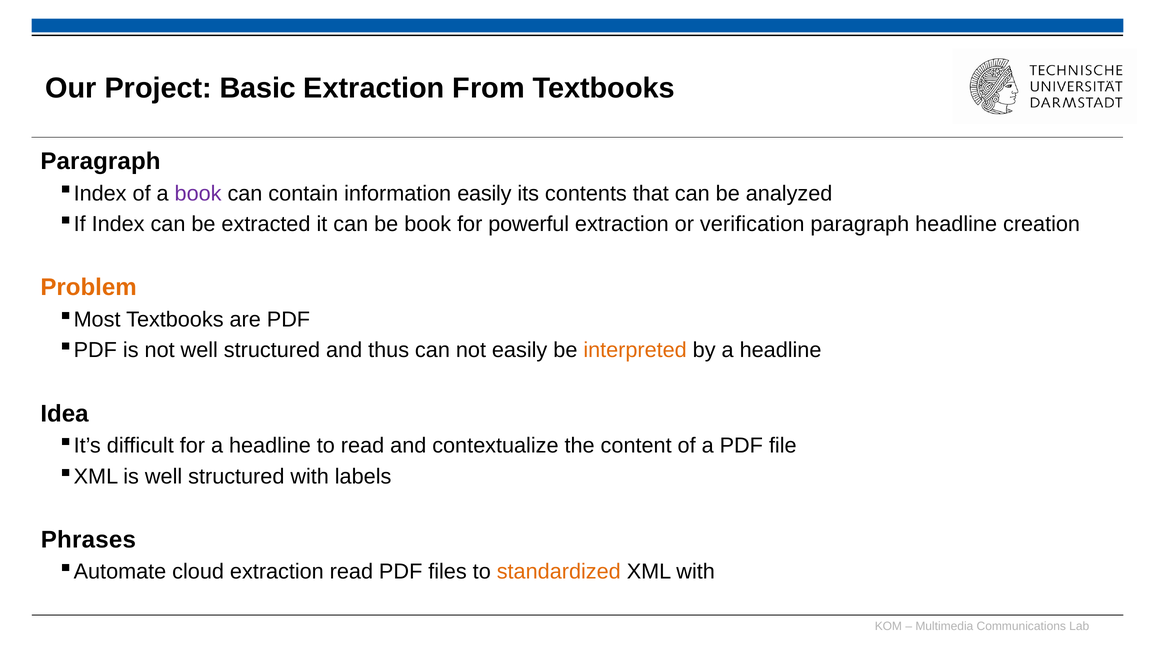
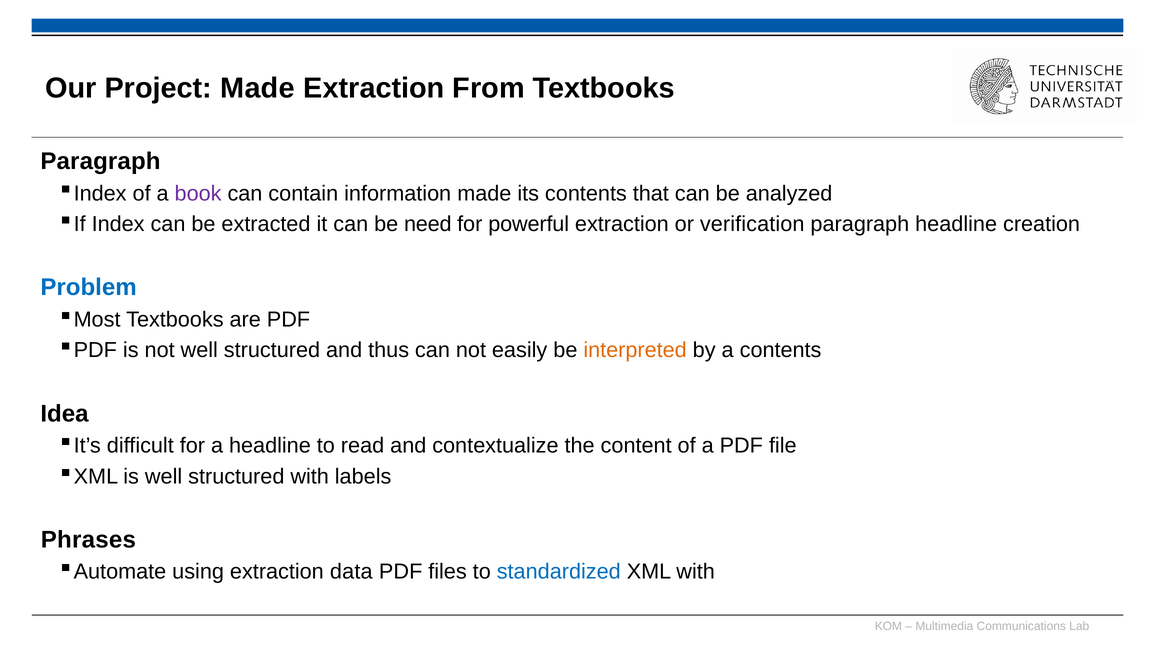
Project Basic: Basic -> Made (258, 88)
information easily: easily -> made (484, 193)
be book: book -> need (428, 224)
Problem colour: orange -> blue (89, 287)
by a headline: headline -> contents (781, 350)
cloud: cloud -> using (198, 572)
extraction read: read -> data (351, 572)
standardized colour: orange -> blue (559, 572)
